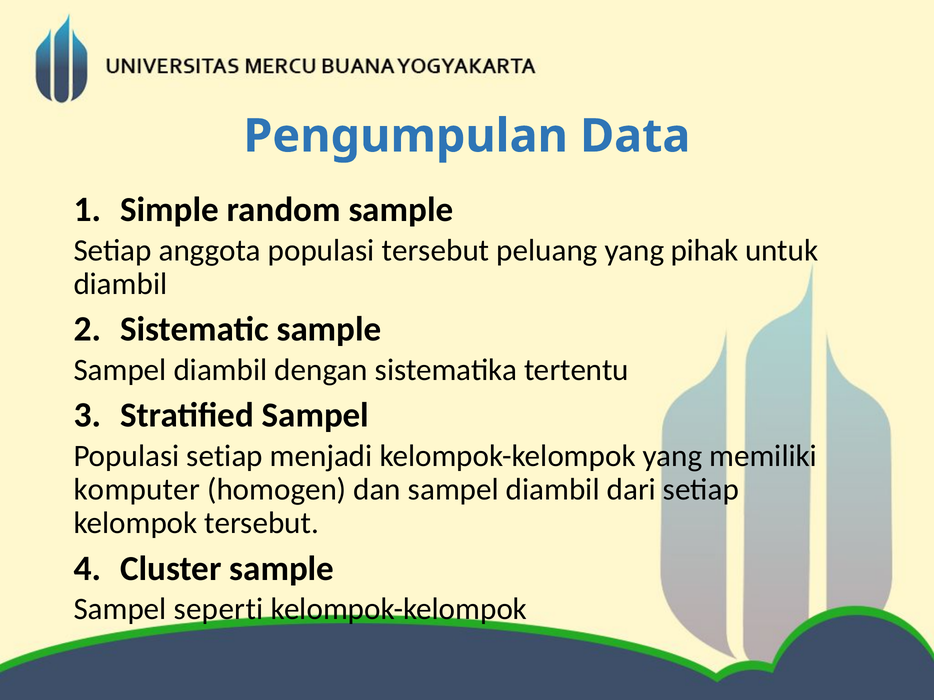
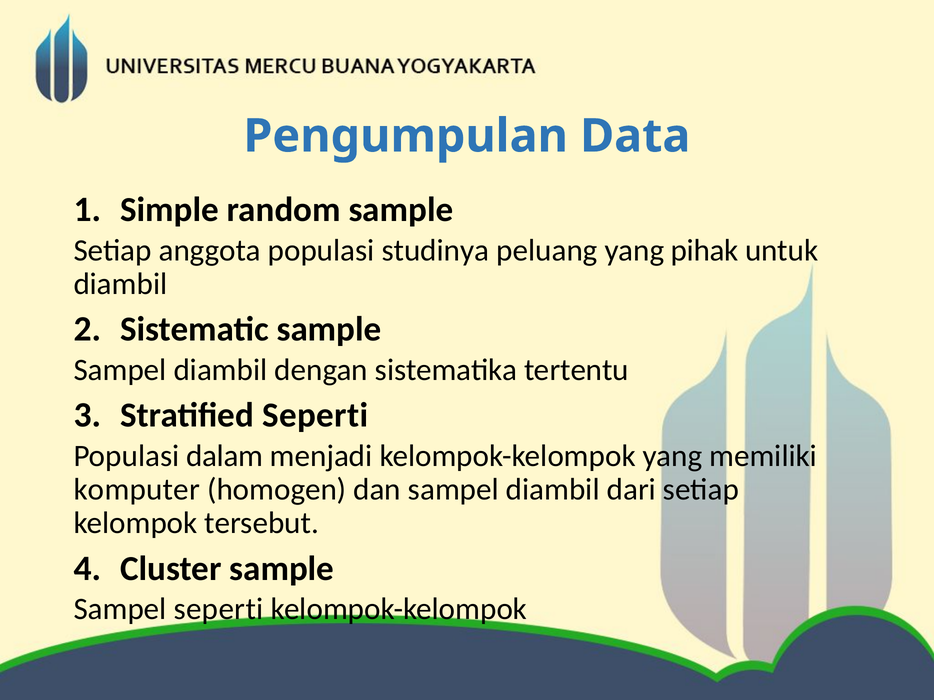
populasi tersebut: tersebut -> studinya (435, 251)
Stratified Sampel: Sampel -> Seperti (315, 416)
Populasi setiap: setiap -> dalam (225, 456)
